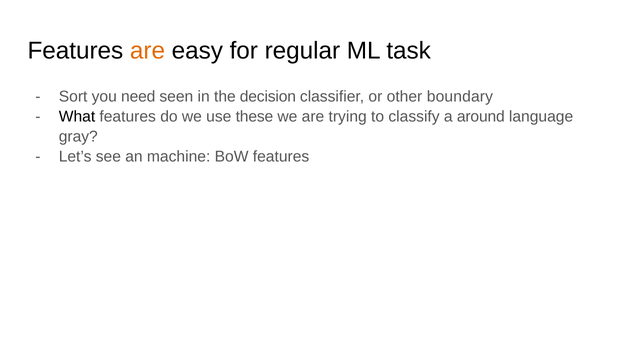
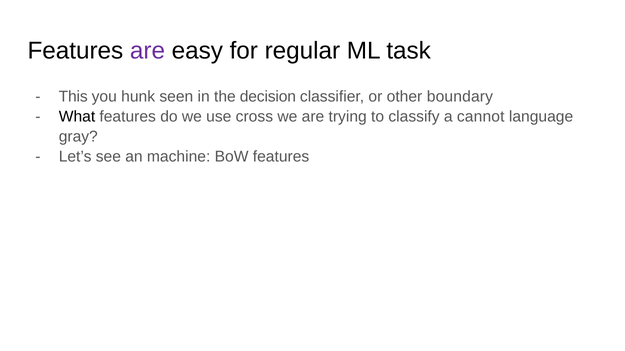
are colour: orange -> purple (147, 51)
Sort: Sort -> This (73, 97)
need: need -> hunk (138, 97)
these: these -> cross (254, 117)
around: around -> cannot (481, 117)
